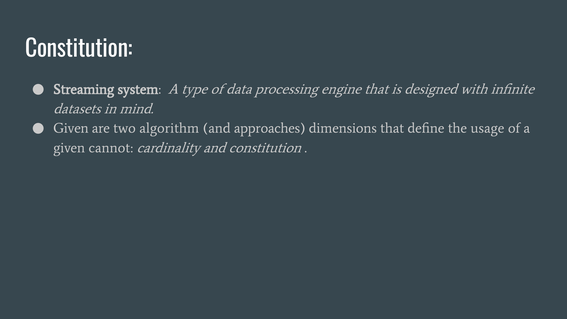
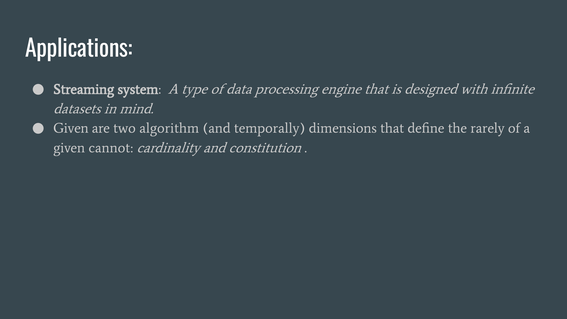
Constitution: Constitution -> Applications (79, 49)
approaches: approaches -> temporally (270, 128)
usage: usage -> rarely (488, 128)
